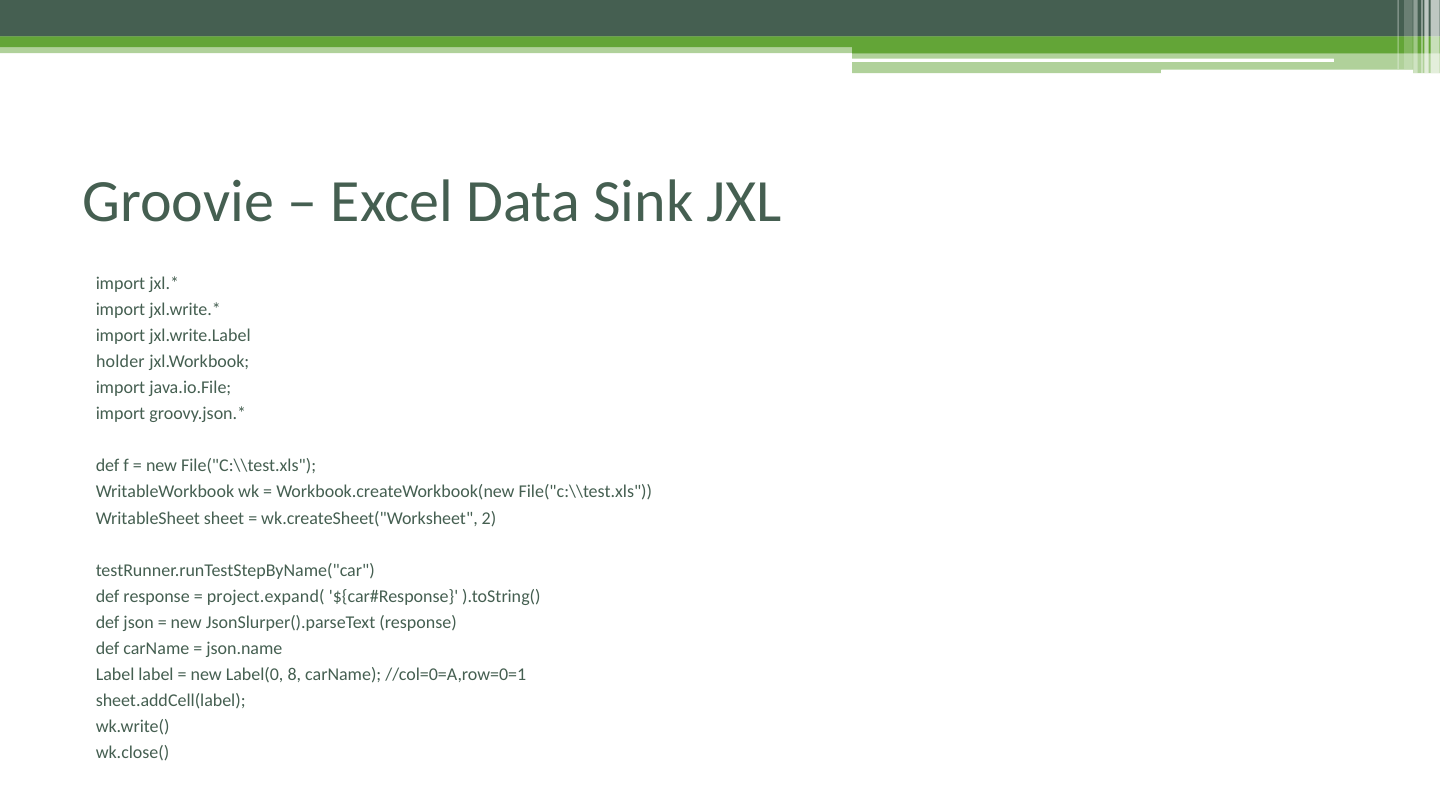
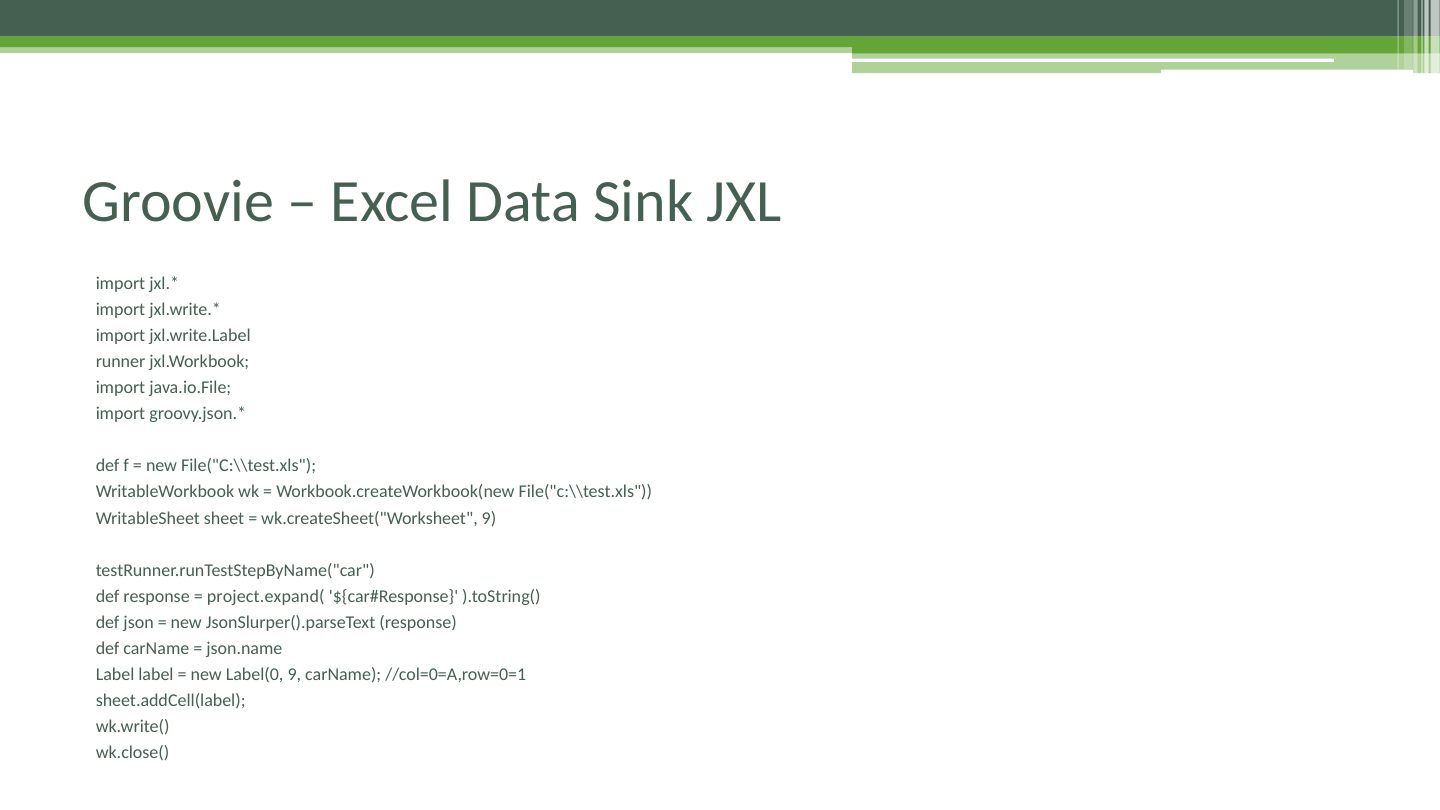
holder: holder -> runner (121, 361)
wk.createSheet("Worksheet 2: 2 -> 9 (489, 518)
Label(0 8: 8 -> 9 (294, 675)
